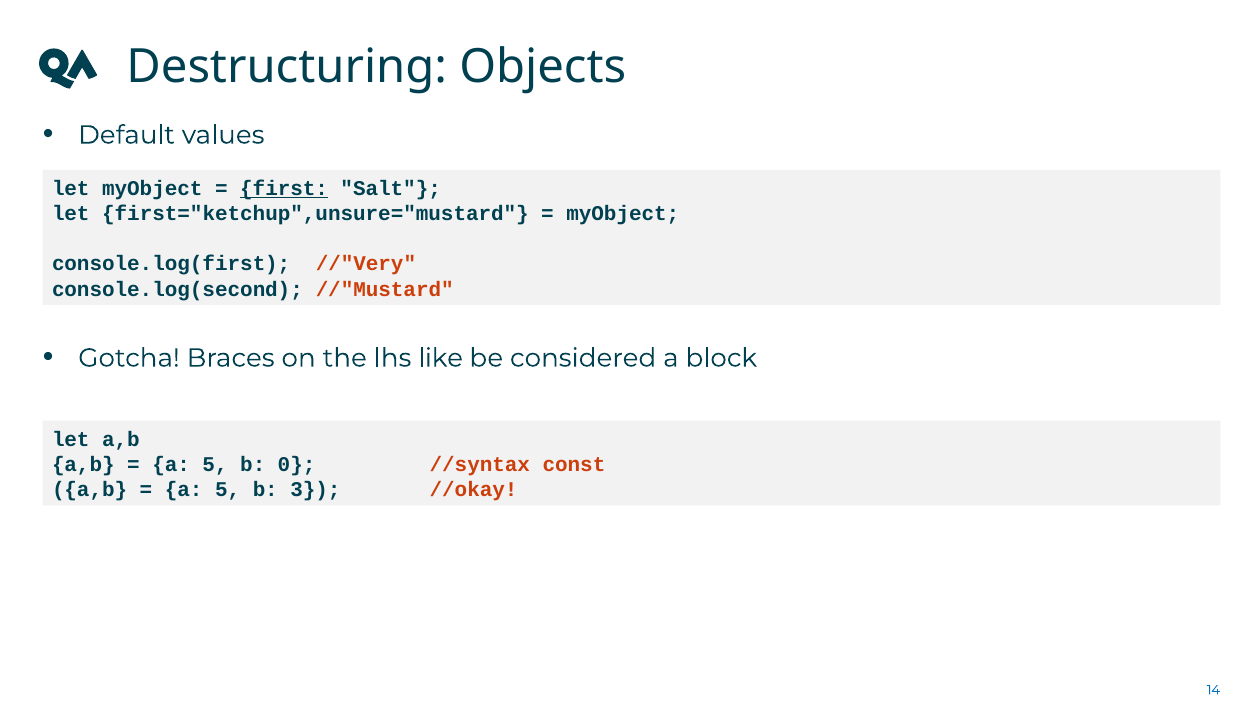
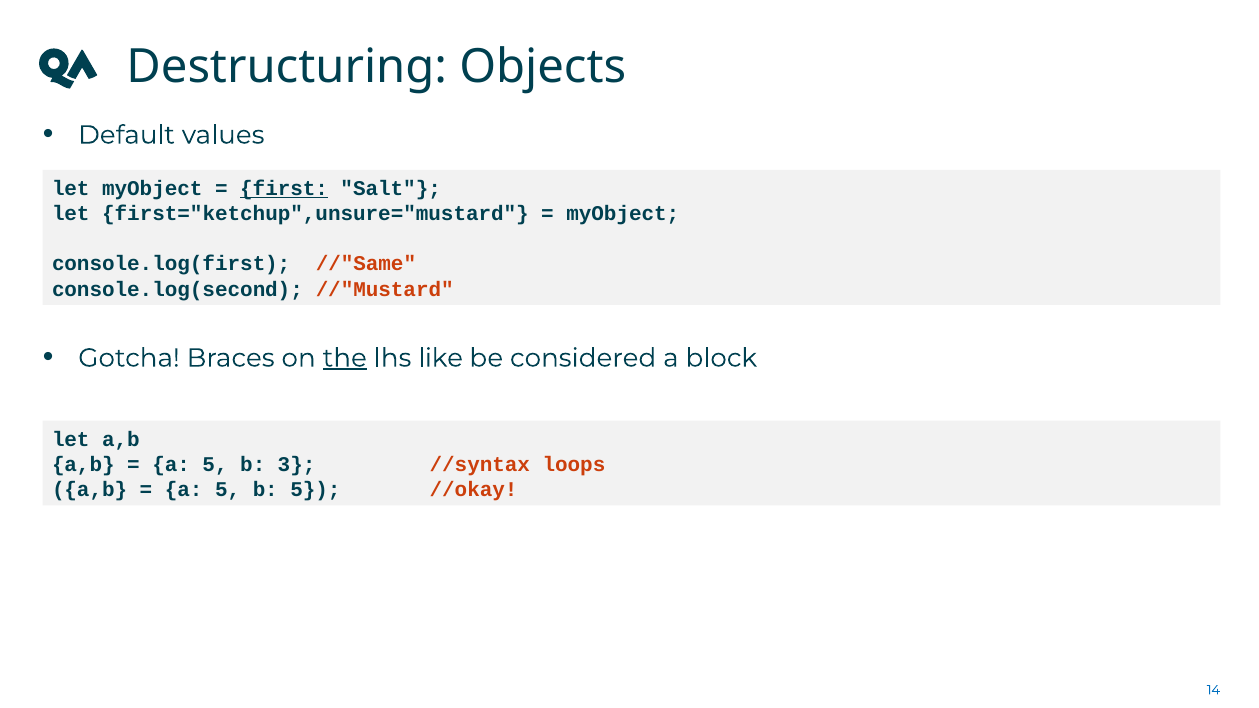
//"Very: //"Very -> //"Same (366, 264)
the underline: none -> present (345, 358)
0: 0 -> 3 (297, 465)
const: const -> loops (574, 465)
b 3: 3 -> 5 (315, 490)
